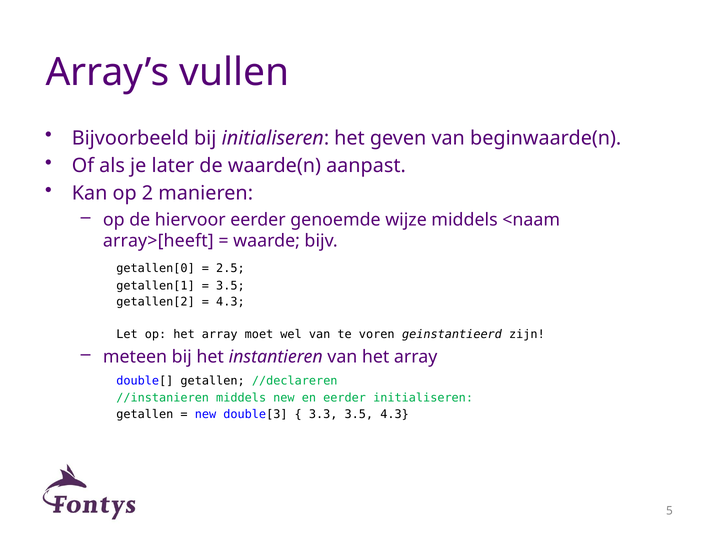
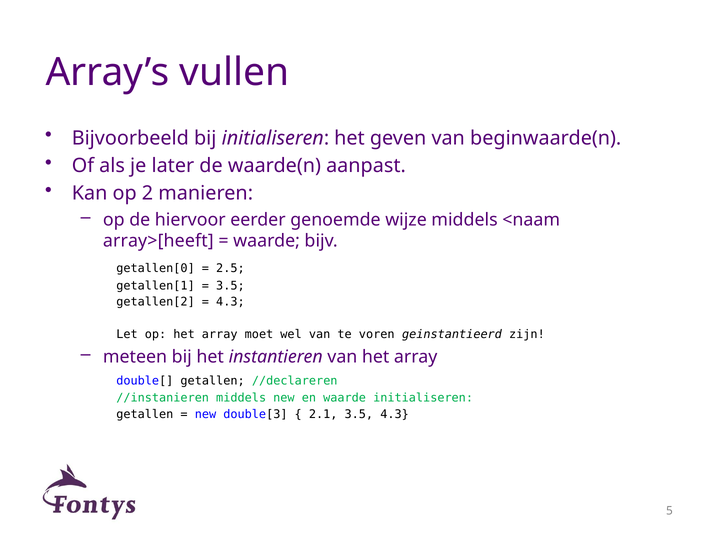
en eerder: eerder -> waarde (345, 398)
3.3: 3.3 -> 2.1 (323, 414)
